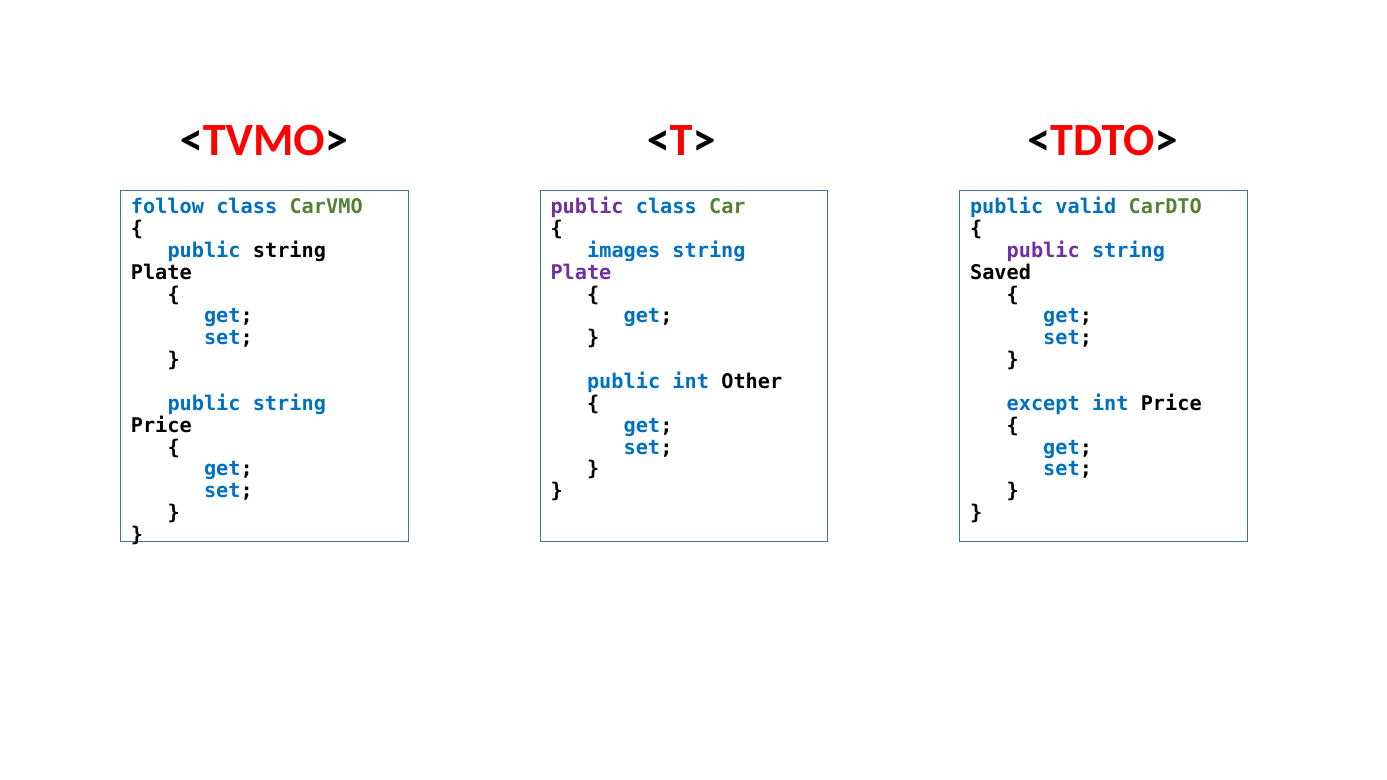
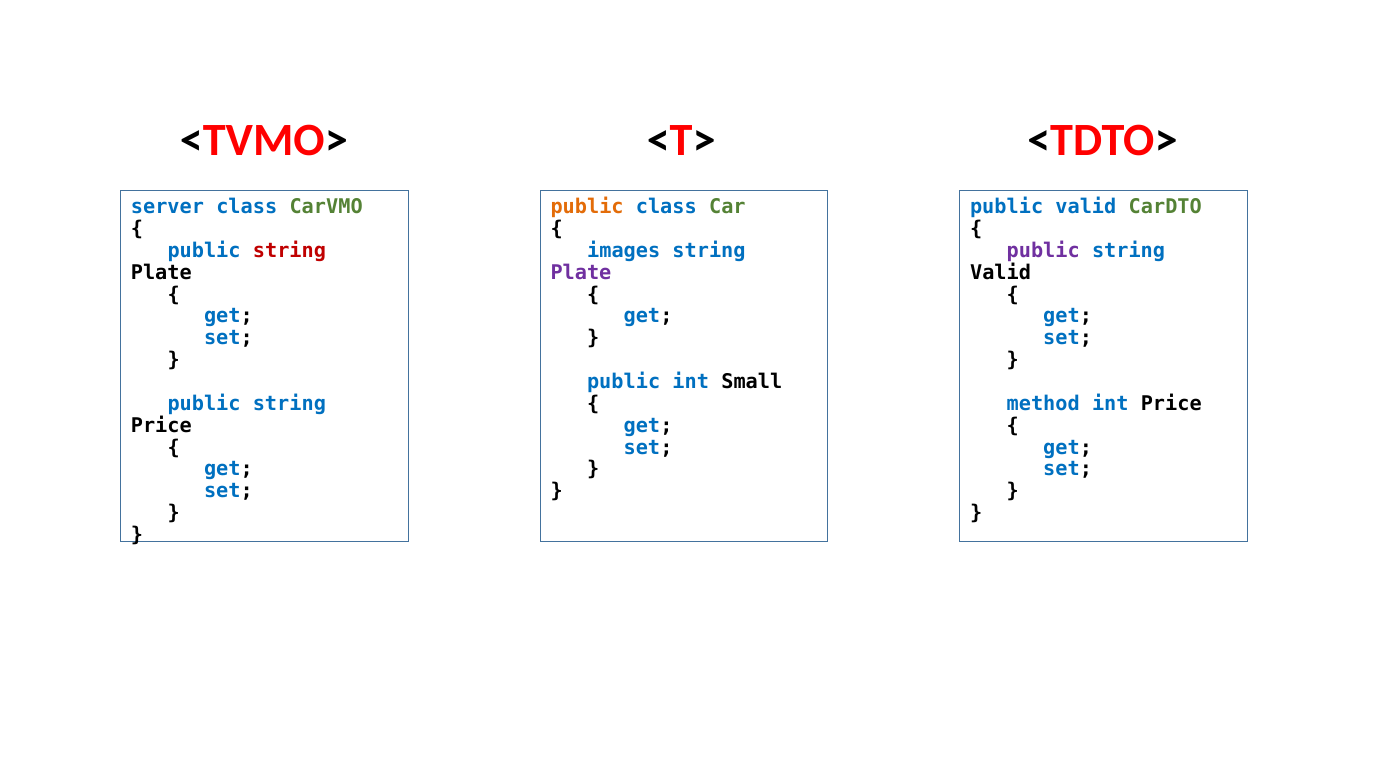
follow: follow -> server (167, 207)
public colour: purple -> orange (587, 207)
string colour: black -> red (289, 251)
Saved: Saved -> Valid (1001, 273)
Other: Other -> Small (752, 382)
except: except -> method (1043, 404)
